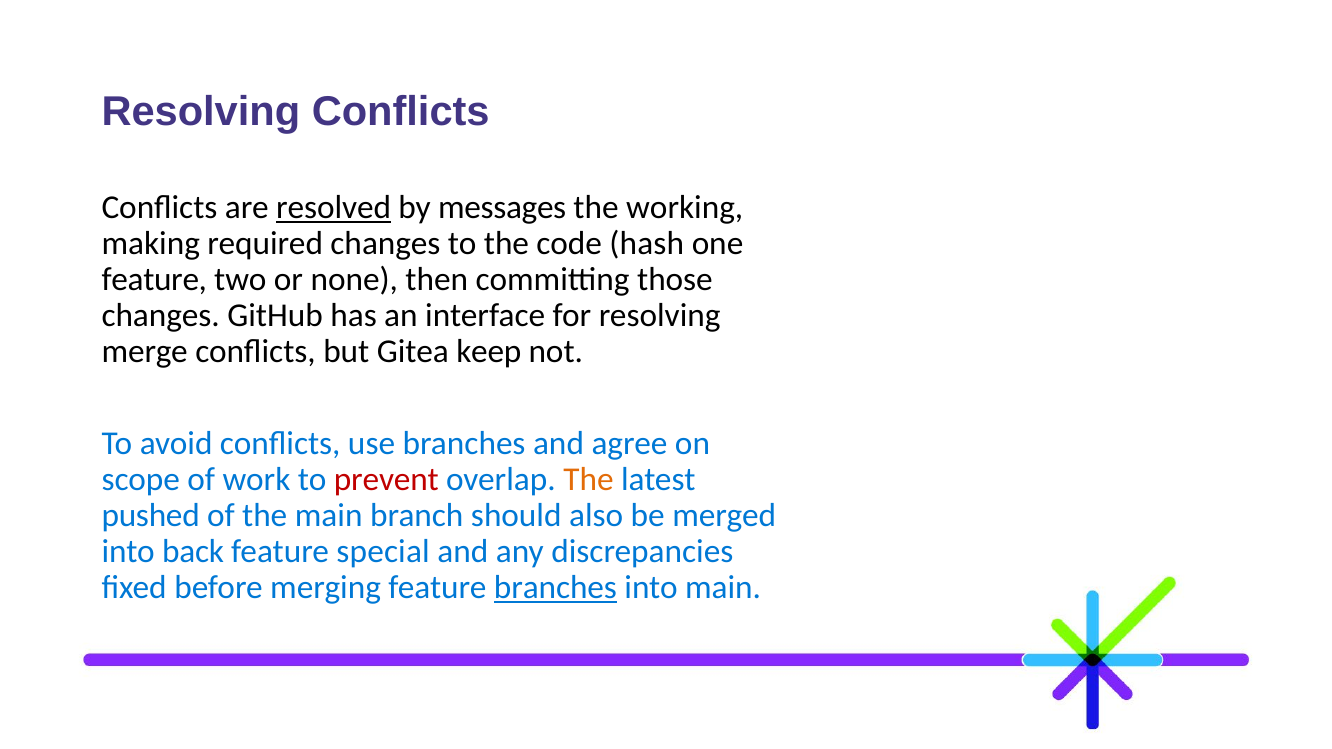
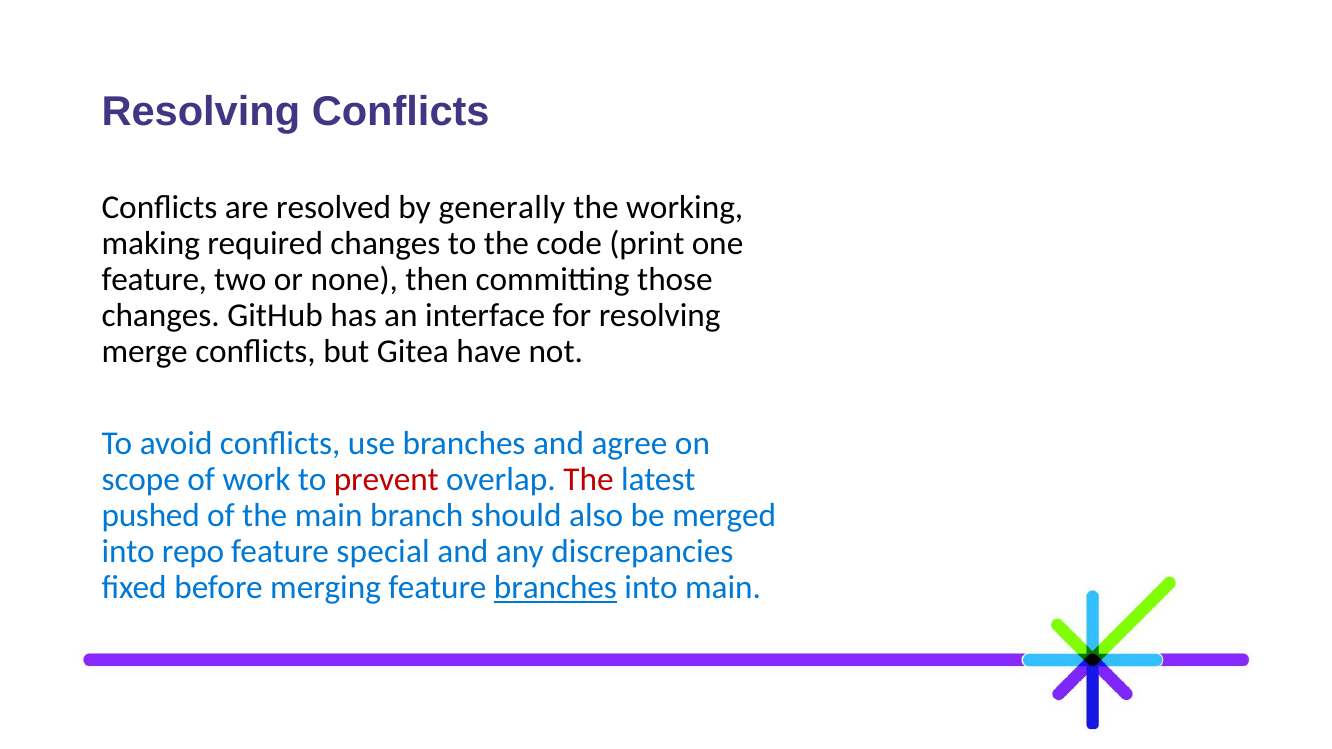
resolved underline: present -> none (334, 207)
messages: messages -> generally (502, 207)
hash: hash -> print (647, 243)
keep: keep -> have (489, 351)
The colour: orange -> red (588, 480)
back: back -> repo (193, 552)
